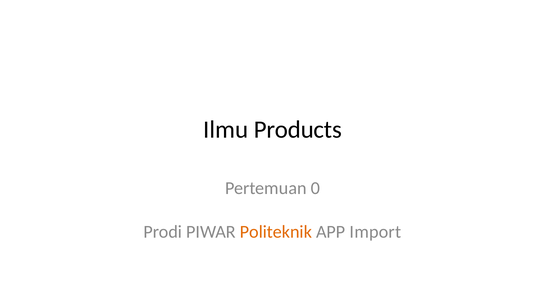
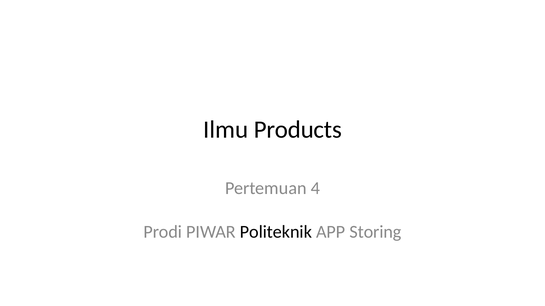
0: 0 -> 4 (315, 189)
Politeknik colour: orange -> black (276, 232)
Import: Import -> Storing (375, 232)
